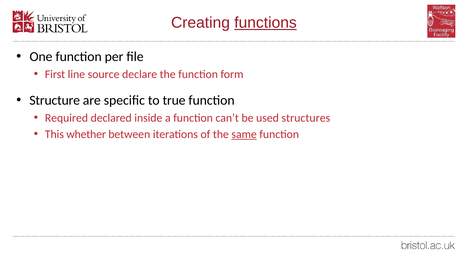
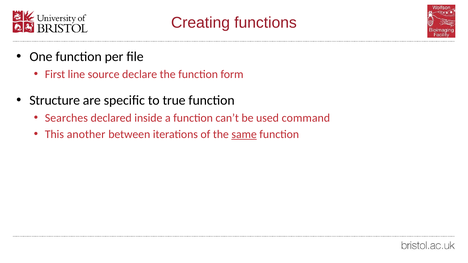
functions underline: present -> none (266, 23)
Required: Required -> Searches (66, 118)
structures: structures -> command (306, 118)
whether: whether -> another (86, 134)
